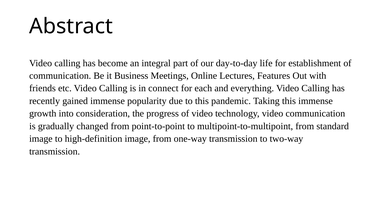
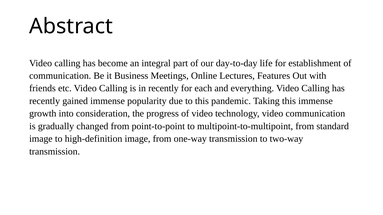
in connect: connect -> recently (163, 88)
